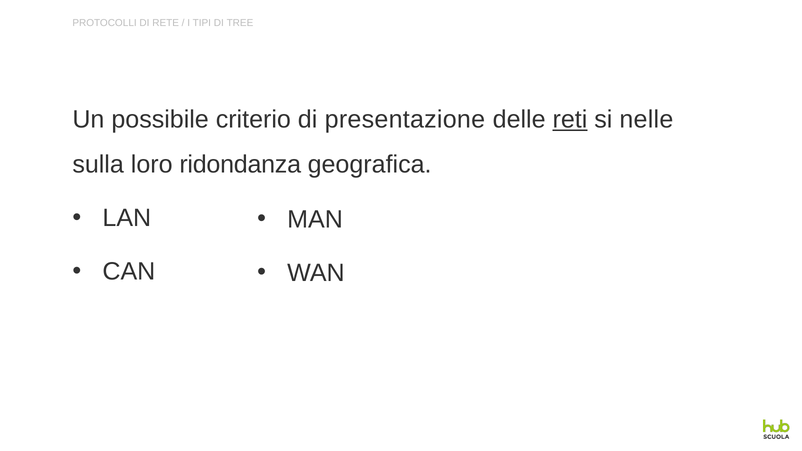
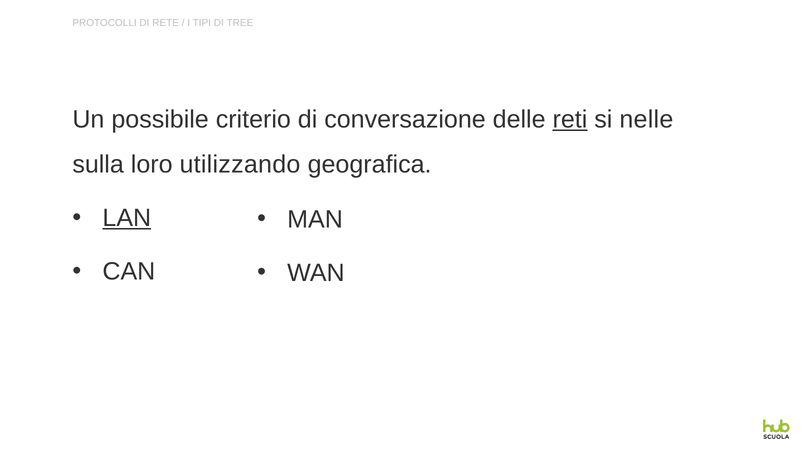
presentazione: presentazione -> conversazione (405, 120)
ridondanza: ridondanza -> utilizzando (240, 165)
LAN underline: none -> present (127, 218)
